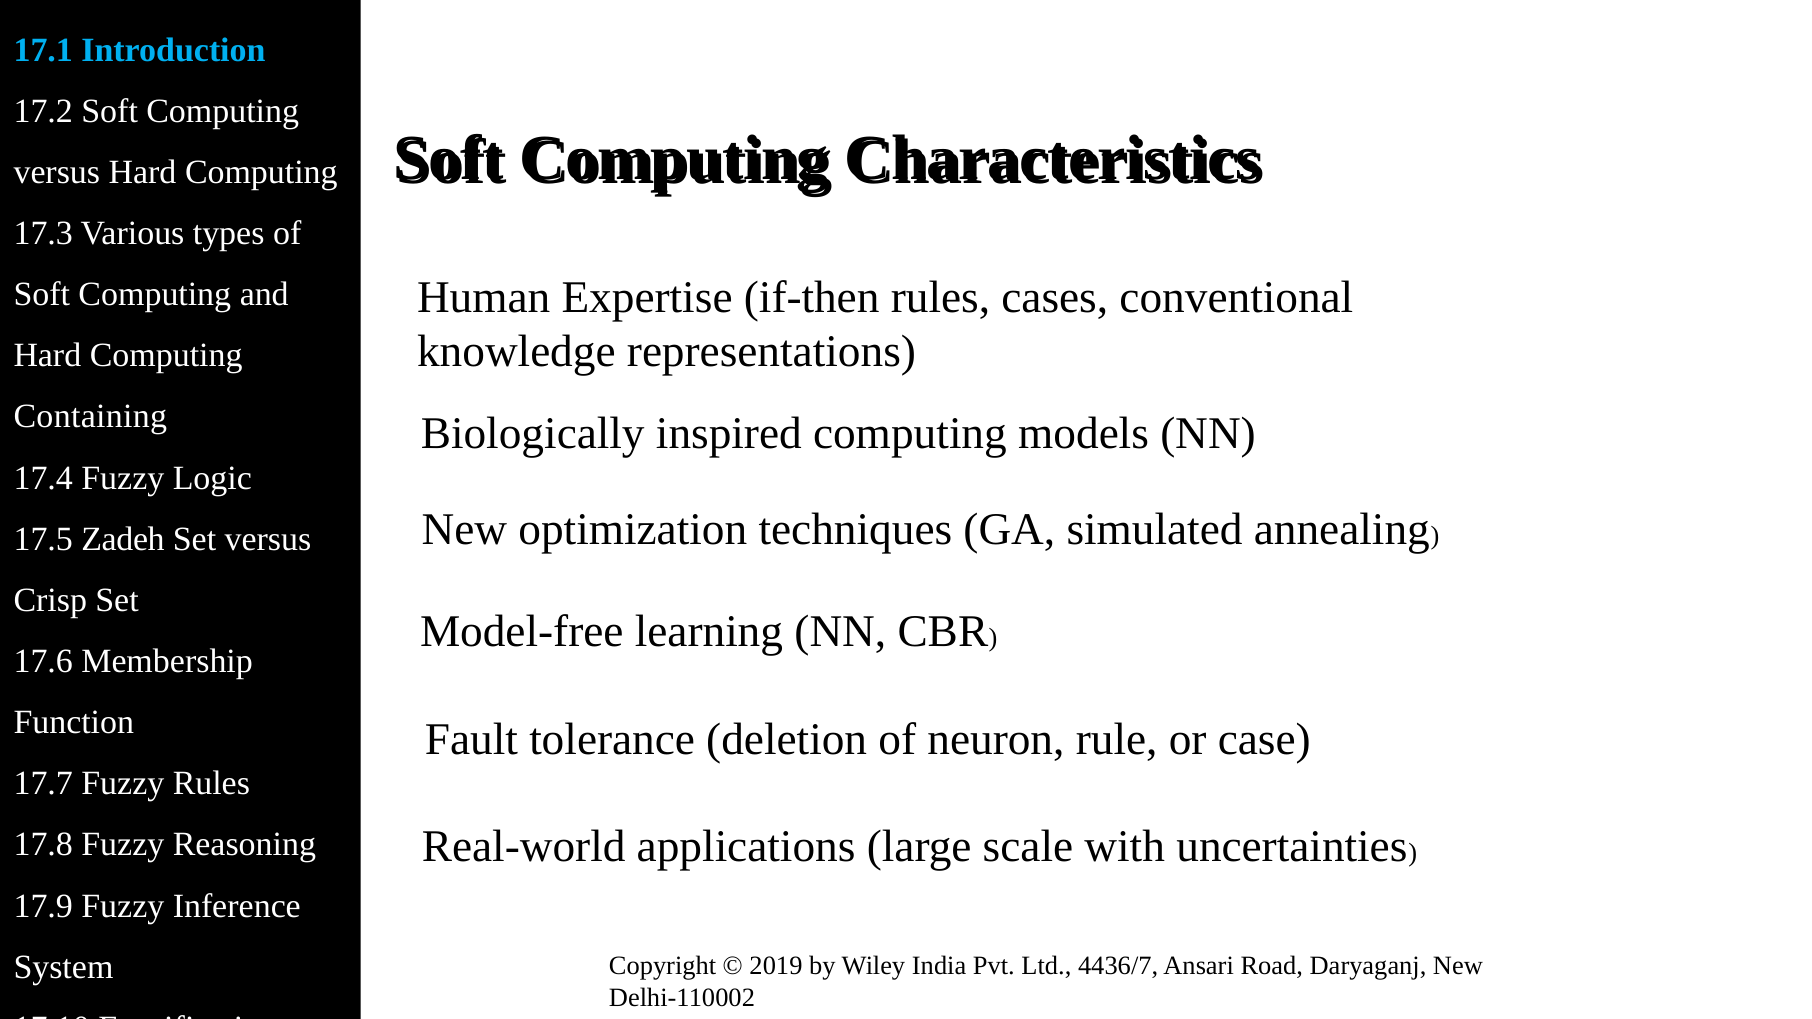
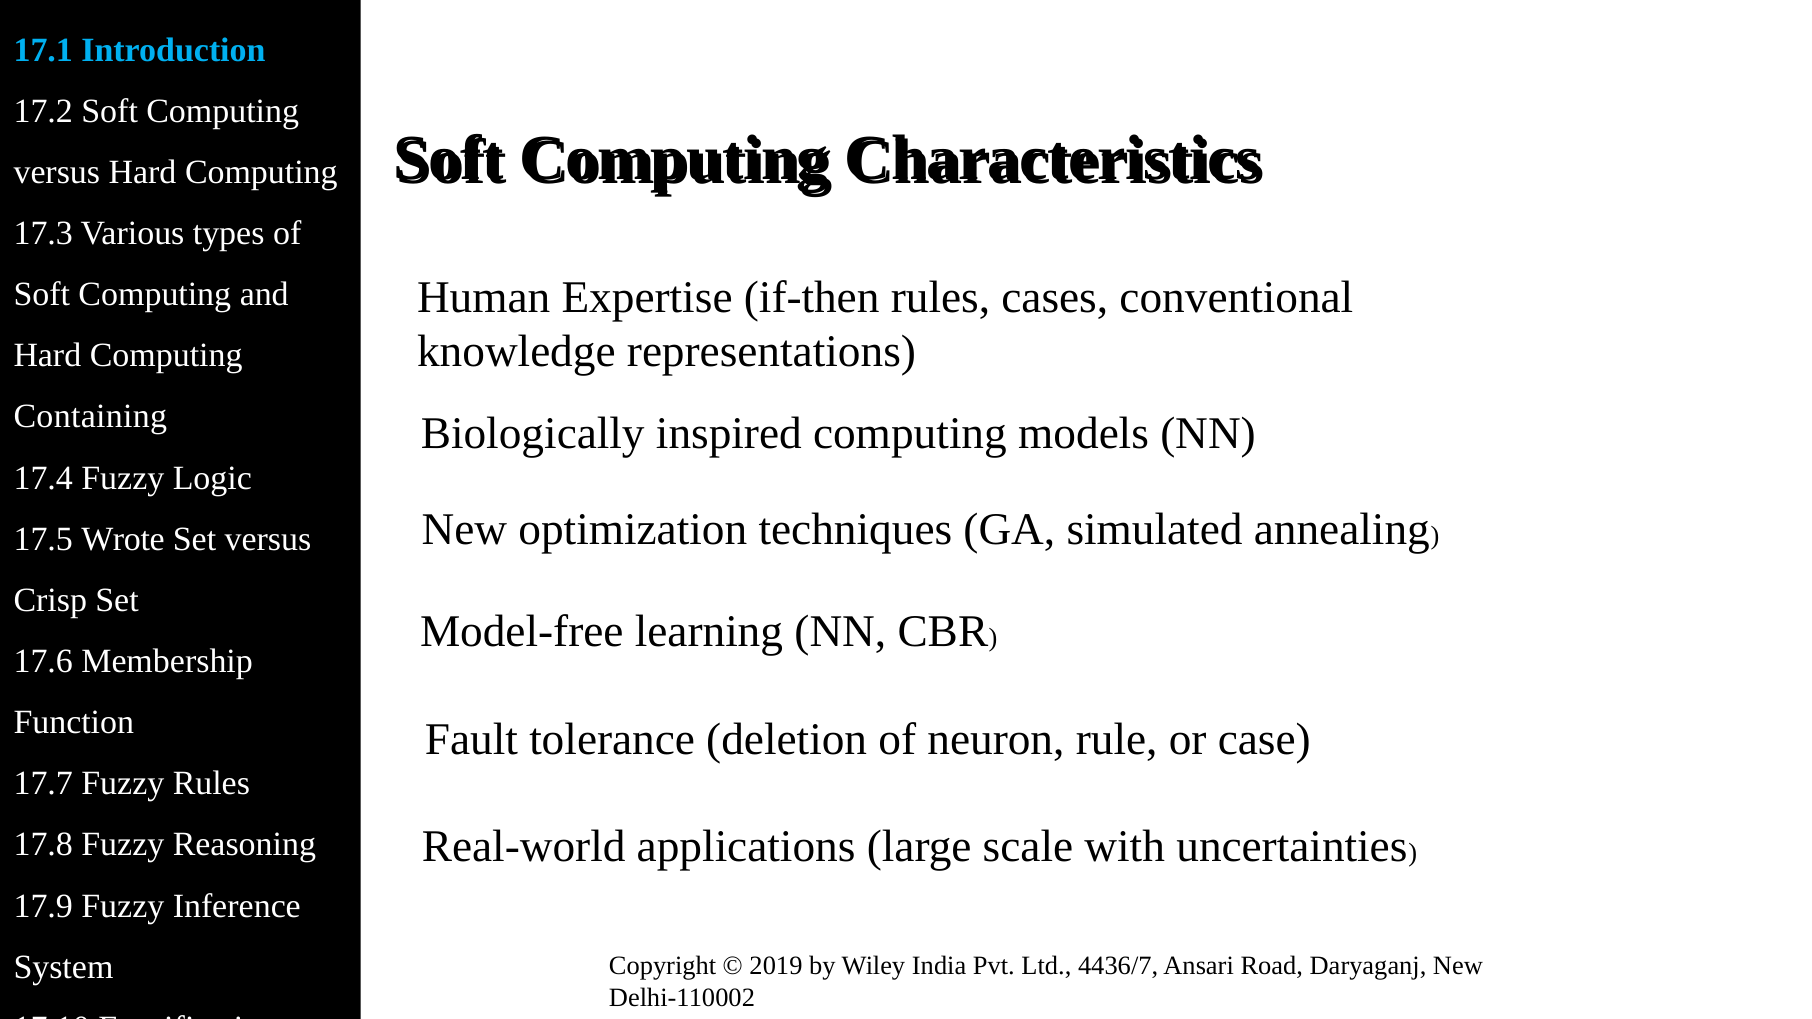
Zadeh: Zadeh -> Wrote (123, 539)
